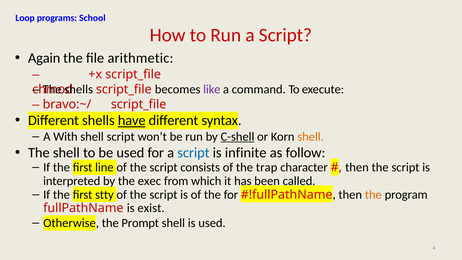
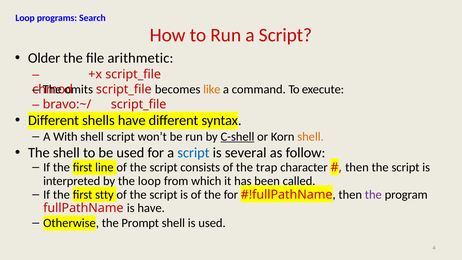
School: School -> Search (92, 18)
Again: Again -> Older (44, 58)
shells: shells -> omits (79, 89)
like colour: purple -> orange (212, 89)
have underline: present -> none (132, 120)
infinite: infinite -> several (246, 153)
the exec: exec -> loop (149, 181)
the colour: orange -> purple (373, 194)
is exist: exist -> have (151, 208)
